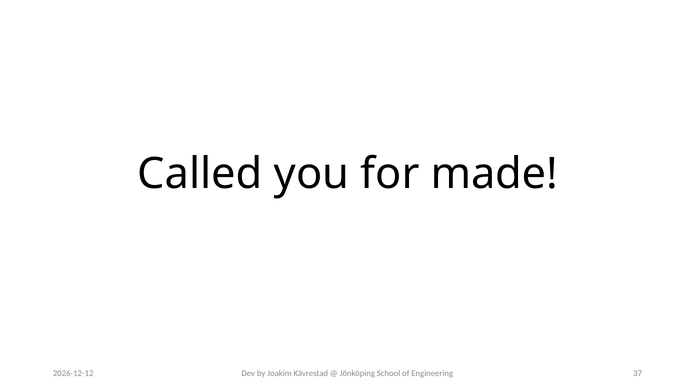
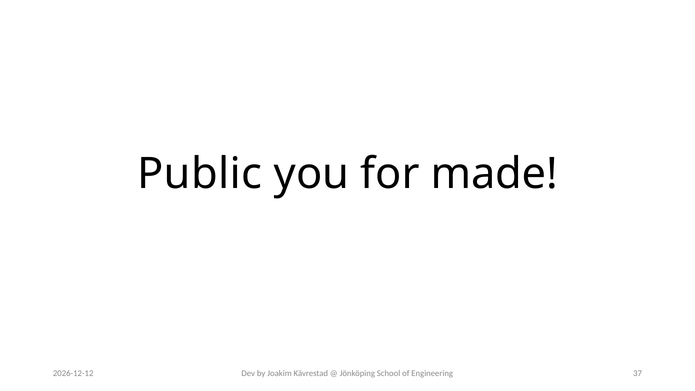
Called: Called -> Public (200, 174)
